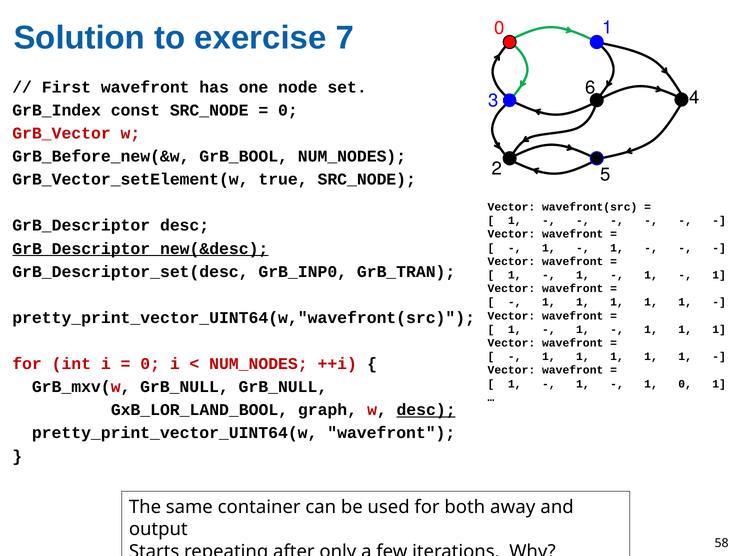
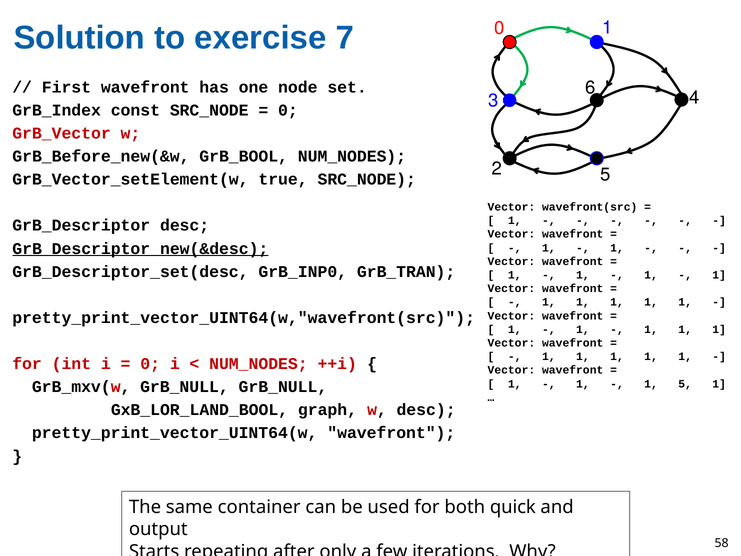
0: 0 -> 5 (685, 384)
desc underline: present -> none (426, 410)
away: away -> quick (513, 507)
